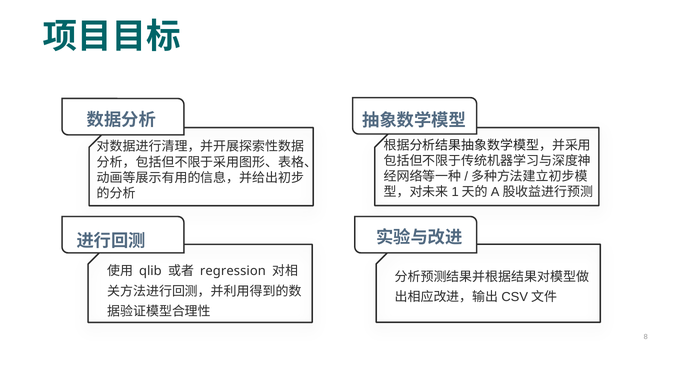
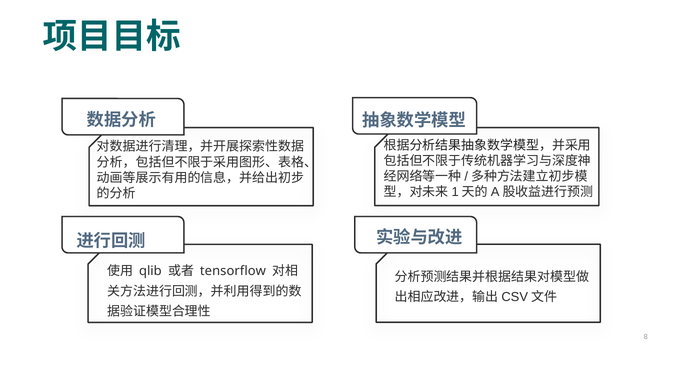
regression: regression -> tensorflow (233, 271)
